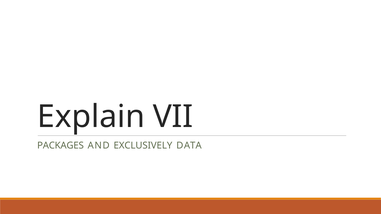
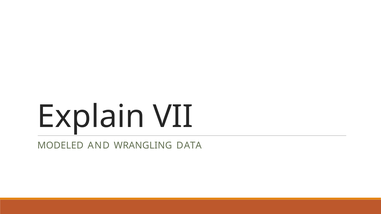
PACKAGES: PACKAGES -> MODELED (60, 146)
EXCLUSIVELY: EXCLUSIVELY -> WRANGLING (143, 146)
